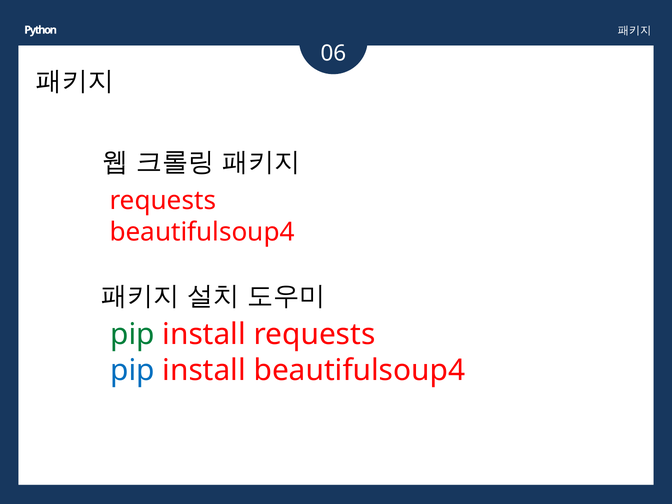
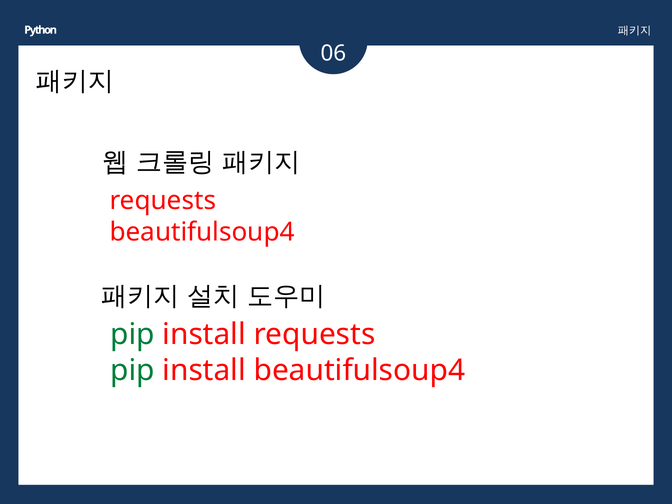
pip colour: blue -> green (132, 370)
